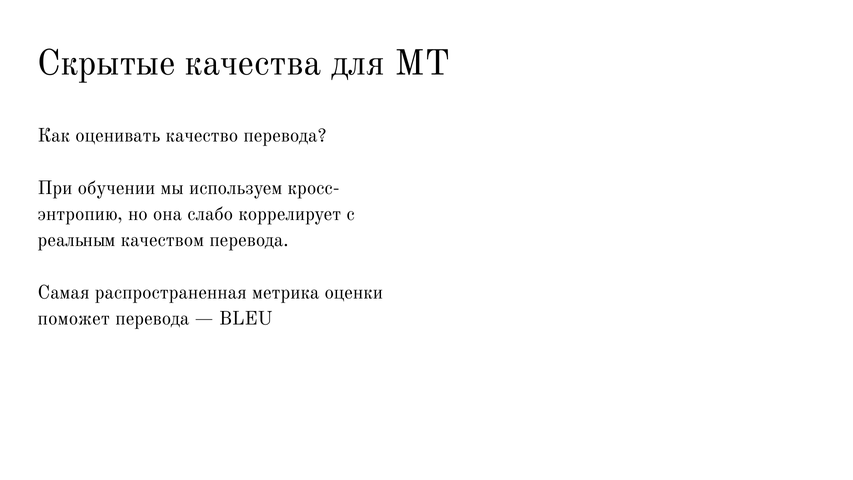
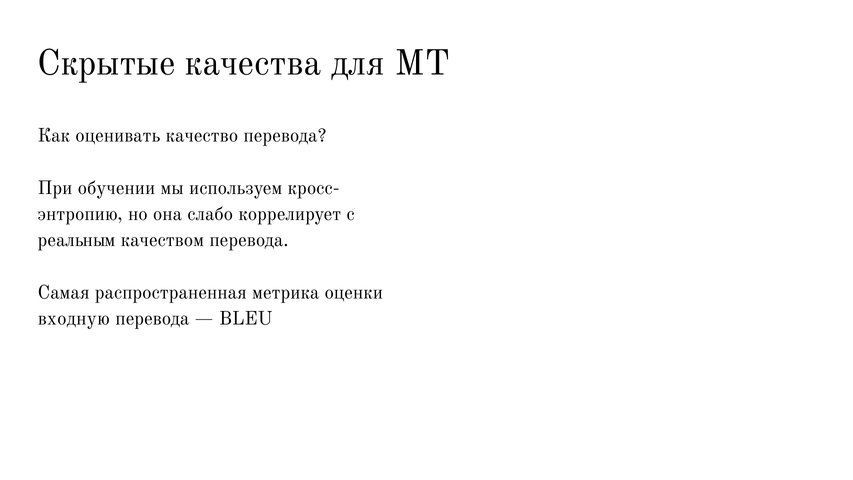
поможет: поможет -> входную (74, 319)
